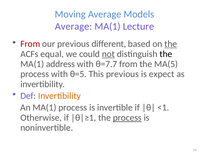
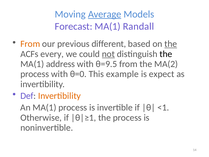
Average underline: none -> present (105, 14)
Average: Average -> Forecast (74, 26)
Lecture: Lecture -> Randall (138, 26)
From colour: red -> orange (30, 44)
equal: equal -> every (52, 54)
θ=7.7: θ=7.7 -> θ=9.5 (106, 64)
MA(5: MA(5 -> MA(2 (166, 64)
θ=5: θ=5 -> θ=0 (78, 74)
This previous: previous -> example (122, 74)
process underline: present -> none (127, 117)
